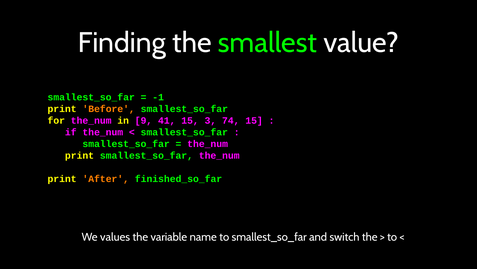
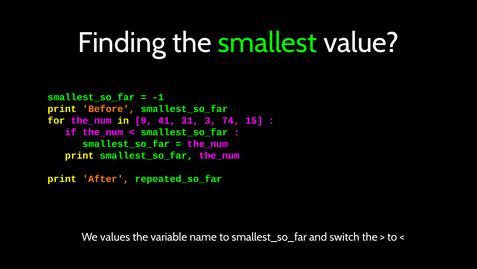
41 15: 15 -> 31 (190, 120)
finished_so_far: finished_so_far -> repeated_so_far (179, 178)
